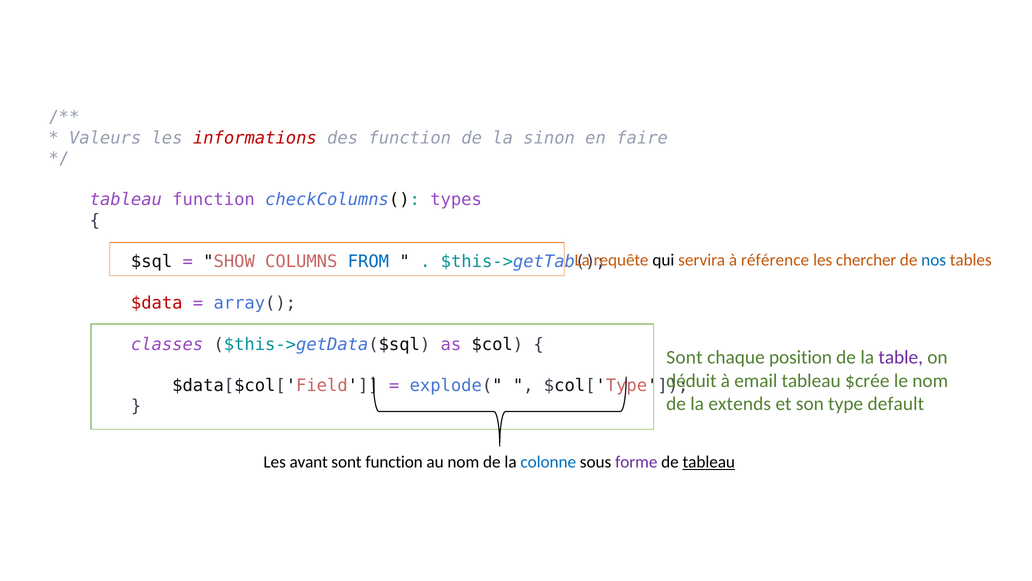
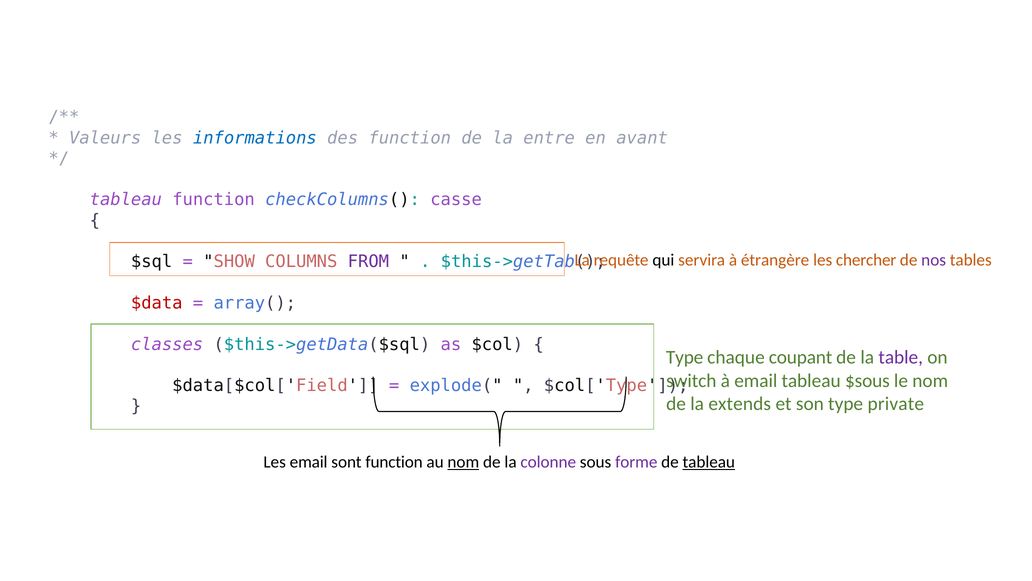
informations colour: red -> blue (255, 138)
sinon: sinon -> entre (549, 138)
faire: faire -> avant (642, 138)
types: types -> casse (456, 200)
référence: référence -> étrangère (775, 260)
nos colour: blue -> purple (934, 260)
FROM colour: blue -> purple (368, 262)
Sont: Sont -> Type (685, 357)
position: position -> coupant (801, 357)
déduit: déduit -> switch (691, 380)
$crée: $crée -> $sous (867, 380)
default: default -> private (896, 404)
Les avant: avant -> email (309, 462)
nom underline: none -> present (463, 462)
colonne colour: blue -> purple (548, 462)
